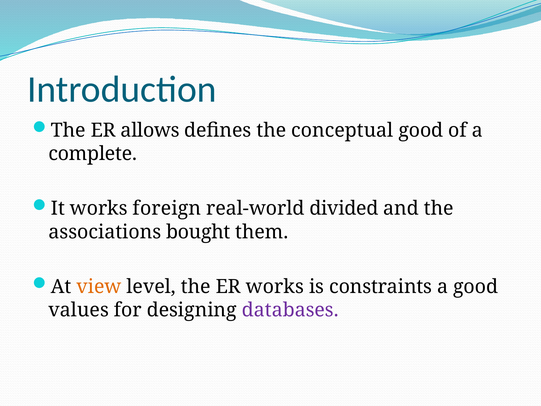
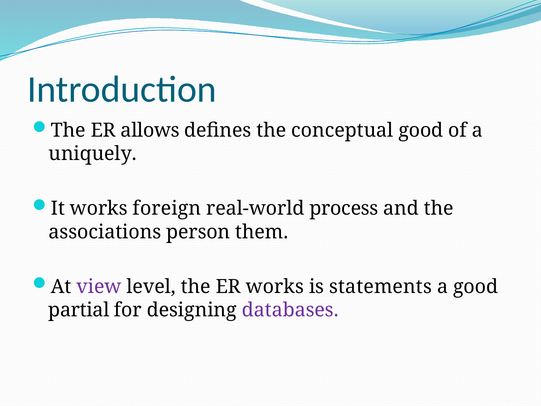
complete: complete -> uniquely (93, 154)
divided: divided -> process (344, 208)
bought: bought -> person (198, 232)
view colour: orange -> purple (99, 286)
constraints: constraints -> statements (381, 286)
values: values -> partial (79, 310)
